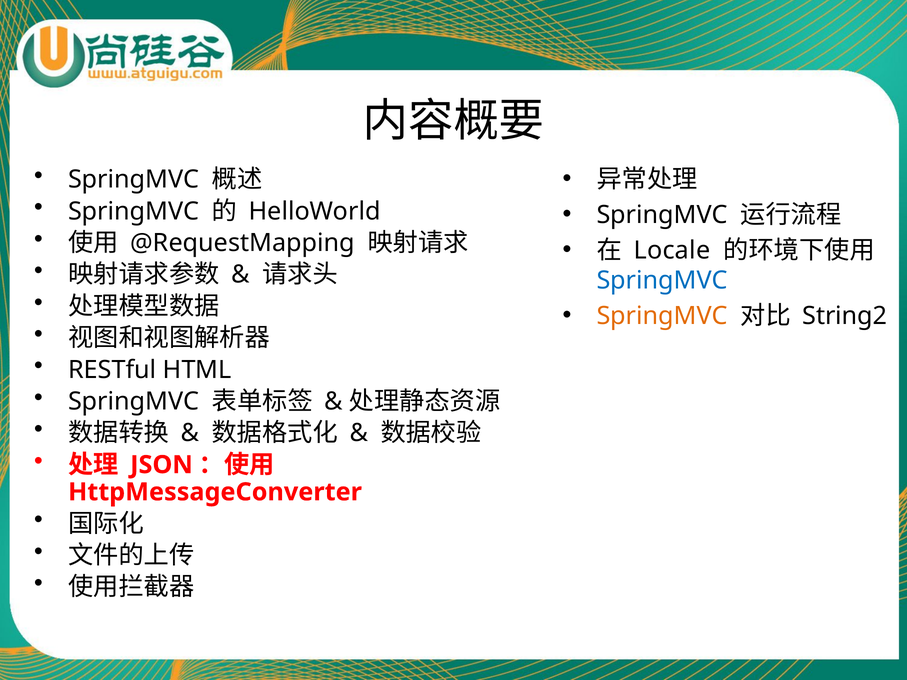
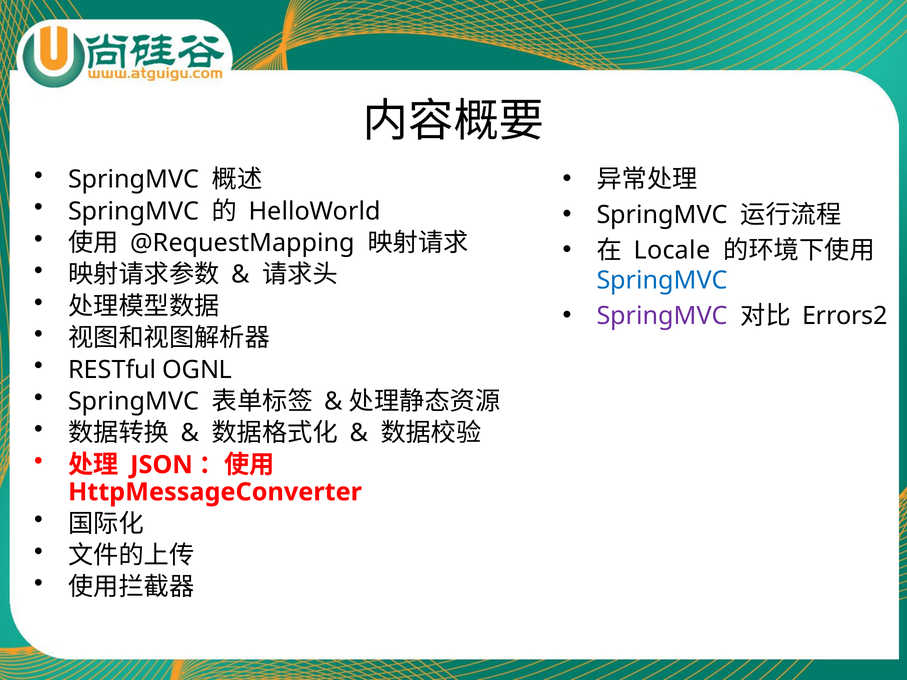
SpringMVC colour: orange -> purple (662, 316)
String2: String2 -> Errors2 (845, 316)
HTML: HTML -> OGNL (197, 370)
